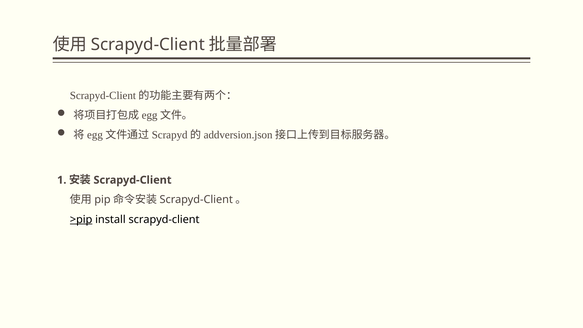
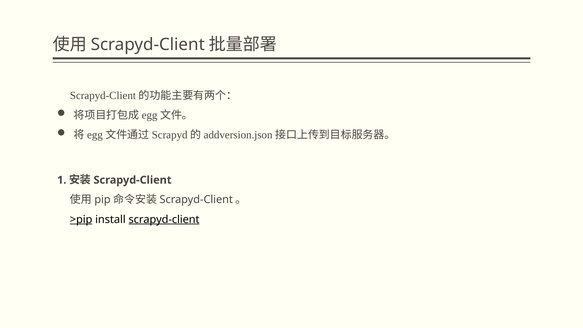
scrapyd-client underline: none -> present (164, 219)
